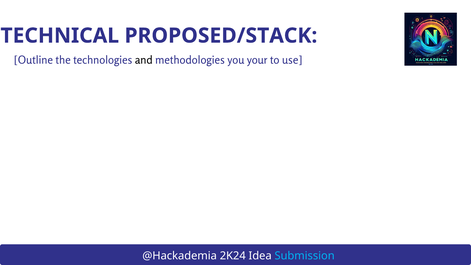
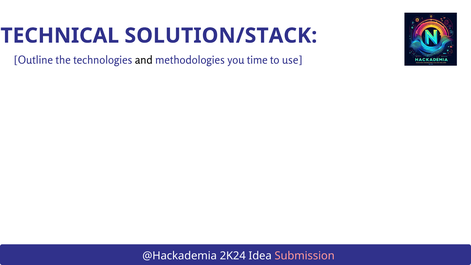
PROPOSED/STACK: PROPOSED/STACK -> SOLUTION/STACK (221, 36)
your: your -> time (257, 60)
Submission colour: light blue -> pink (305, 256)
